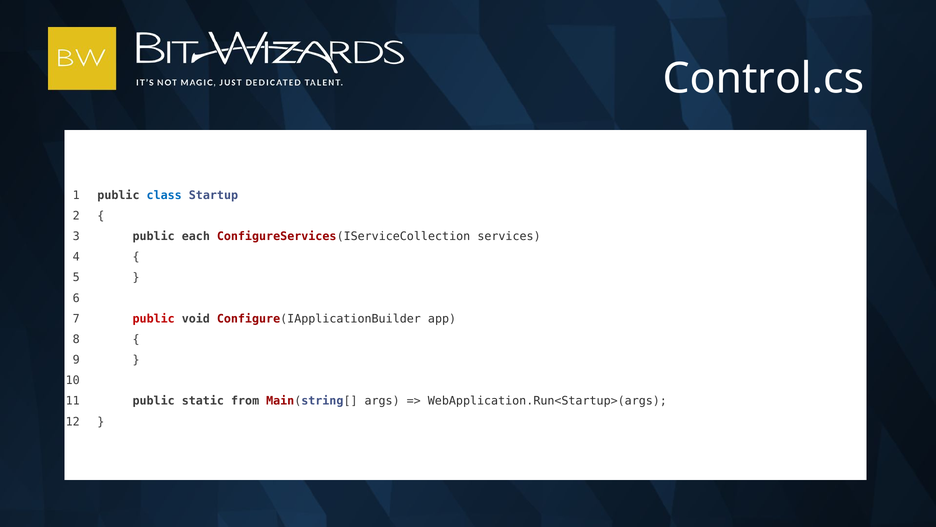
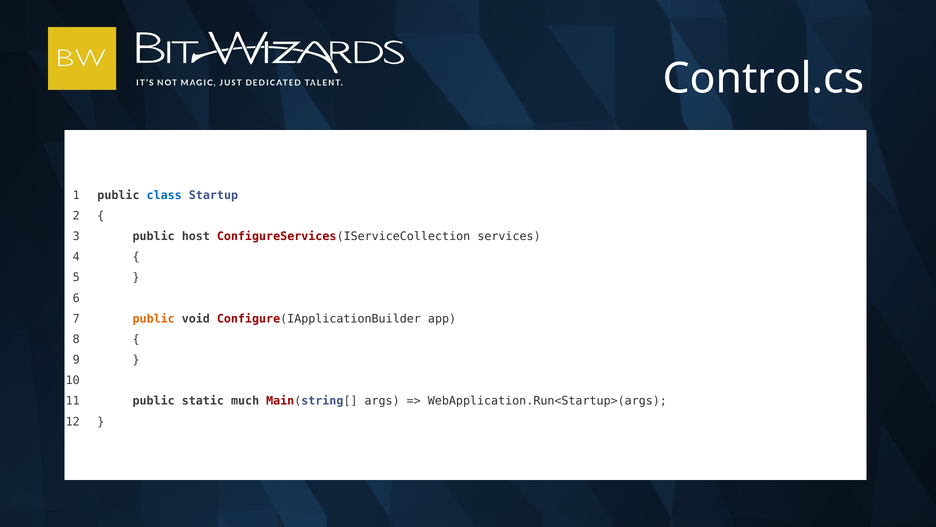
each: each -> host (196, 236)
public colour: red -> orange (154, 318)
from: from -> much (245, 401)
